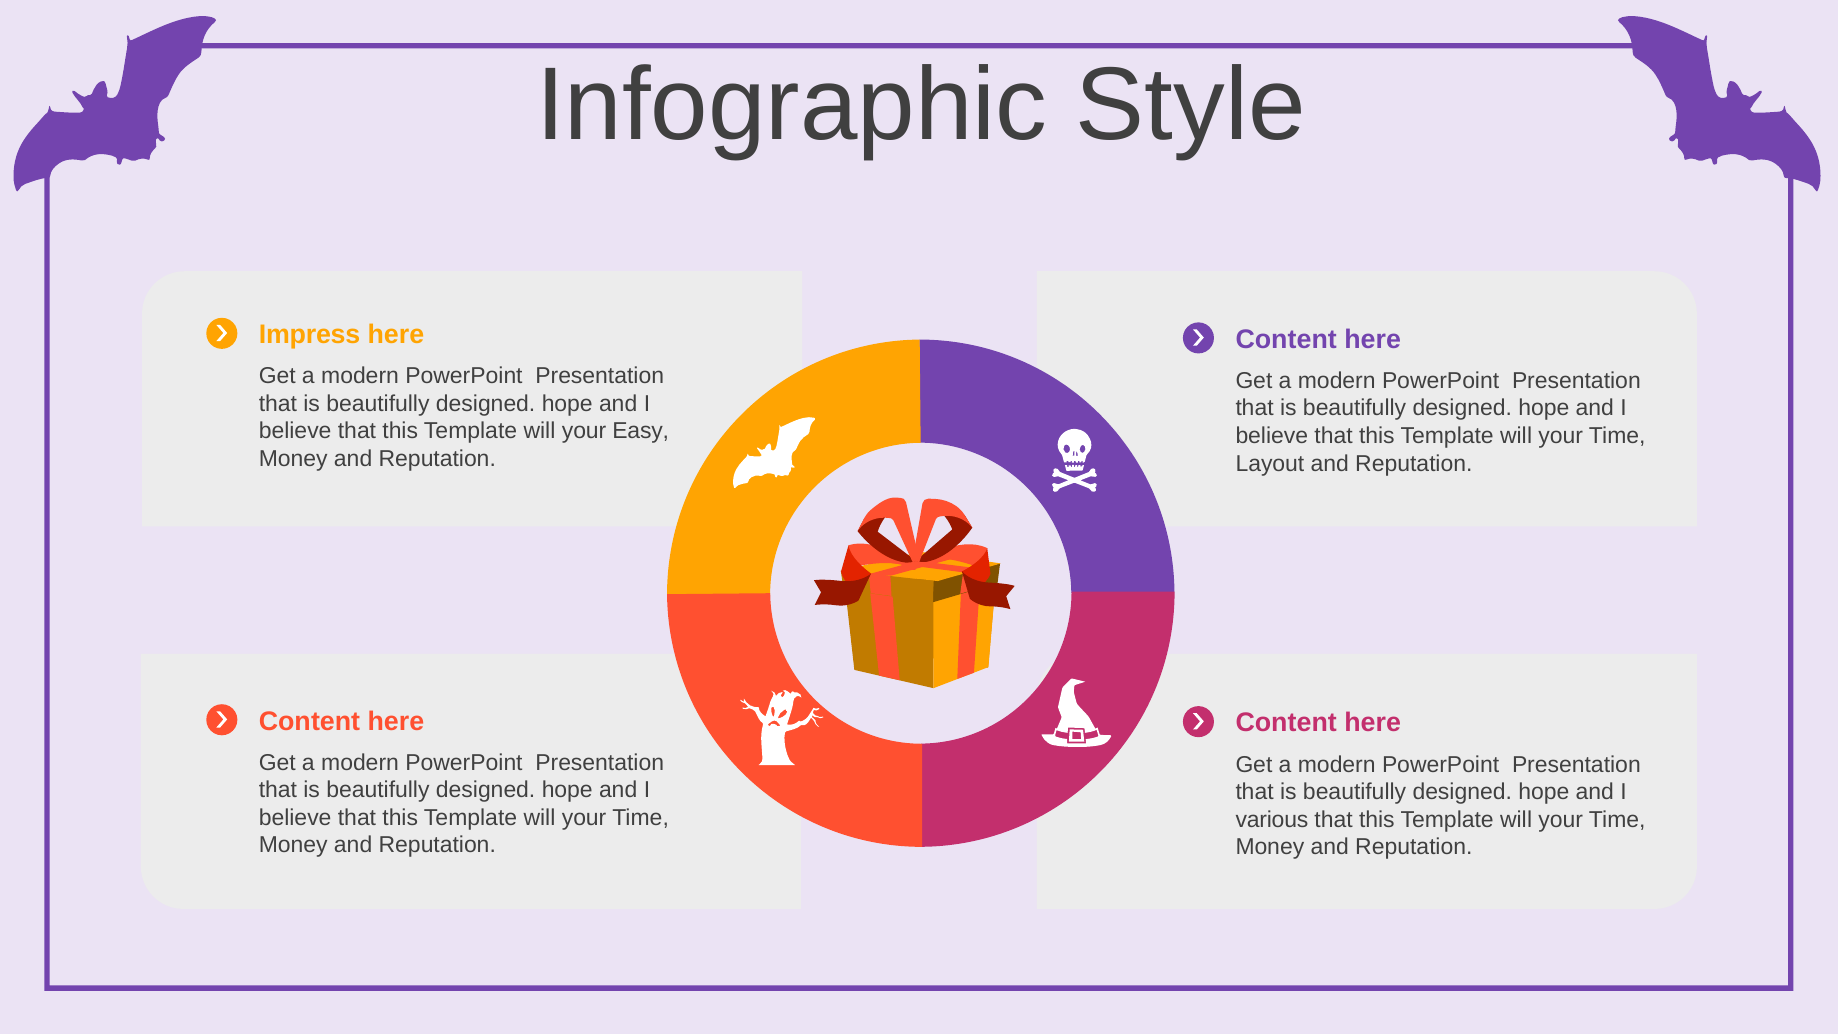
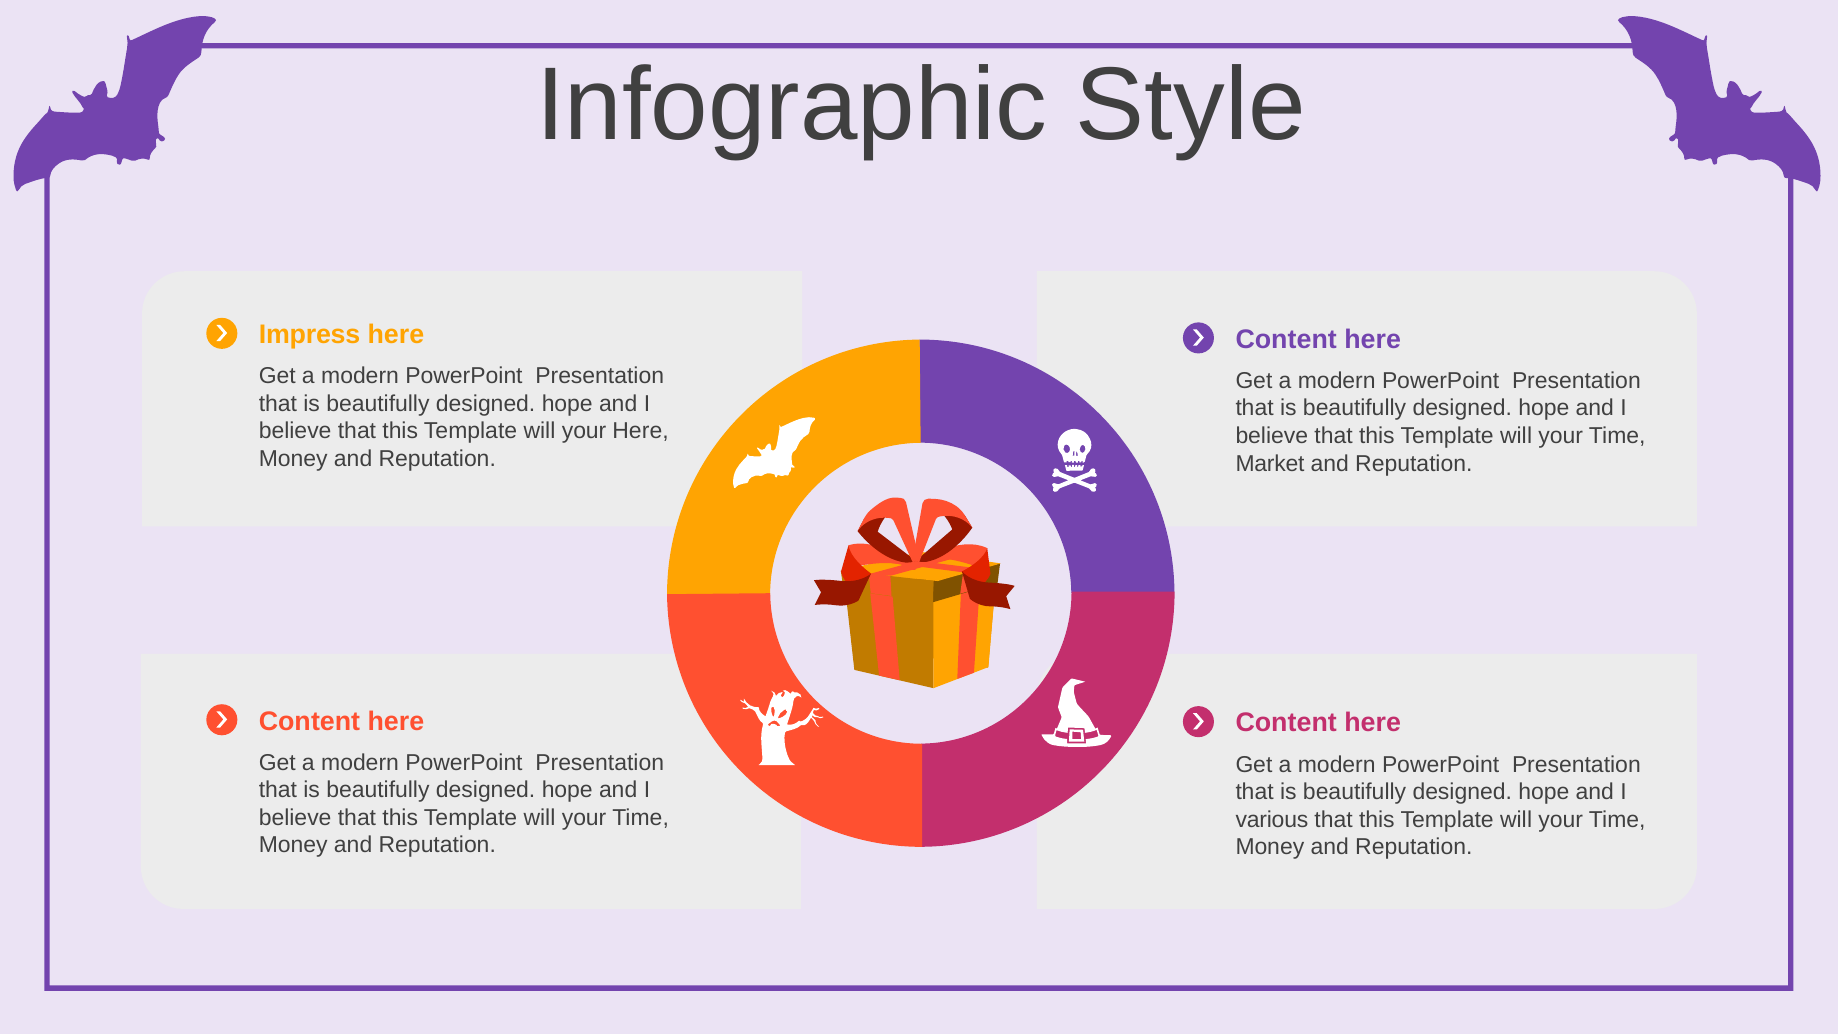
your Easy: Easy -> Here (641, 431)
Layout: Layout -> Market (1270, 463)
